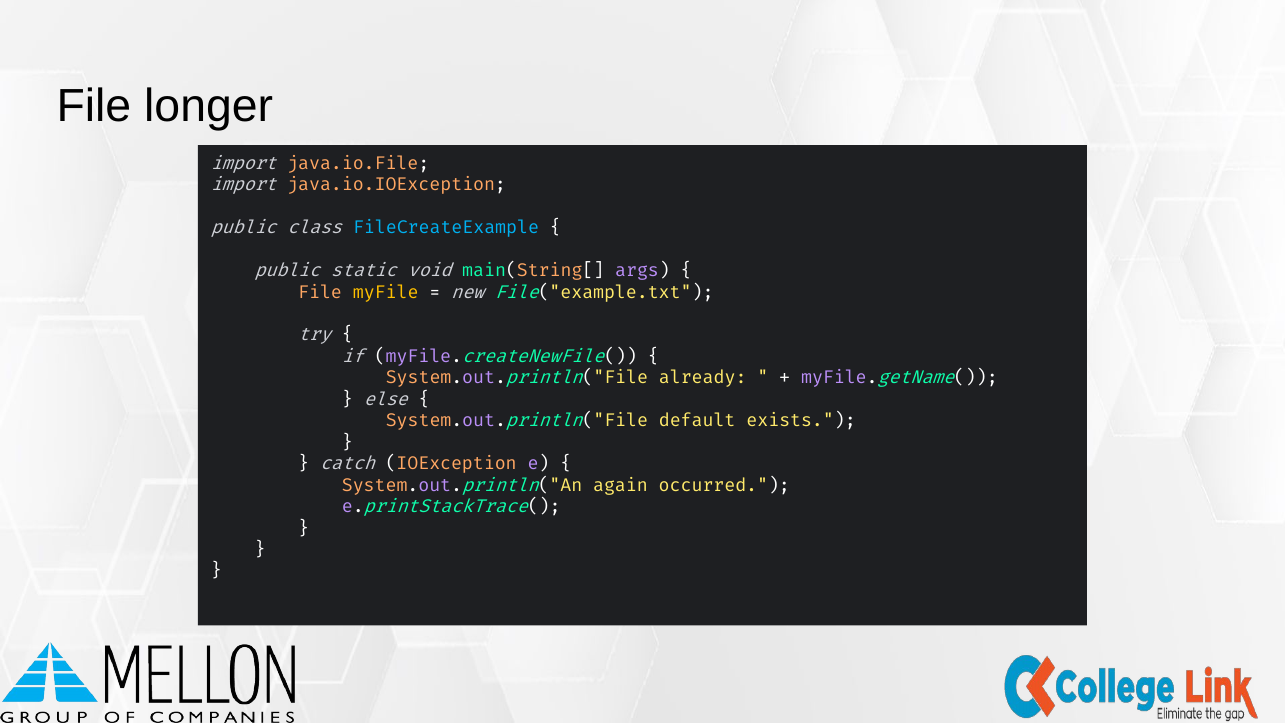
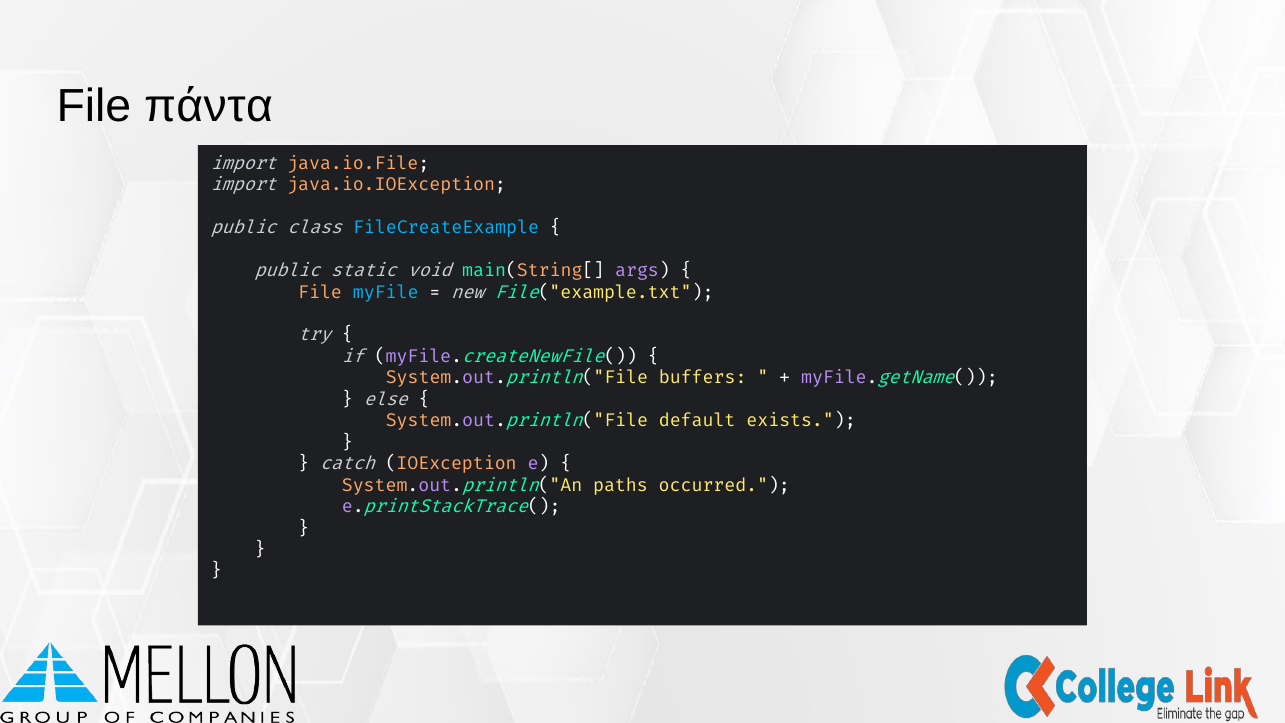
longer: longer -> πάντα (208, 106)
myFile colour: yellow -> light blue (386, 292)
already: already -> buffers (703, 378)
again: again -> paths (620, 485)
